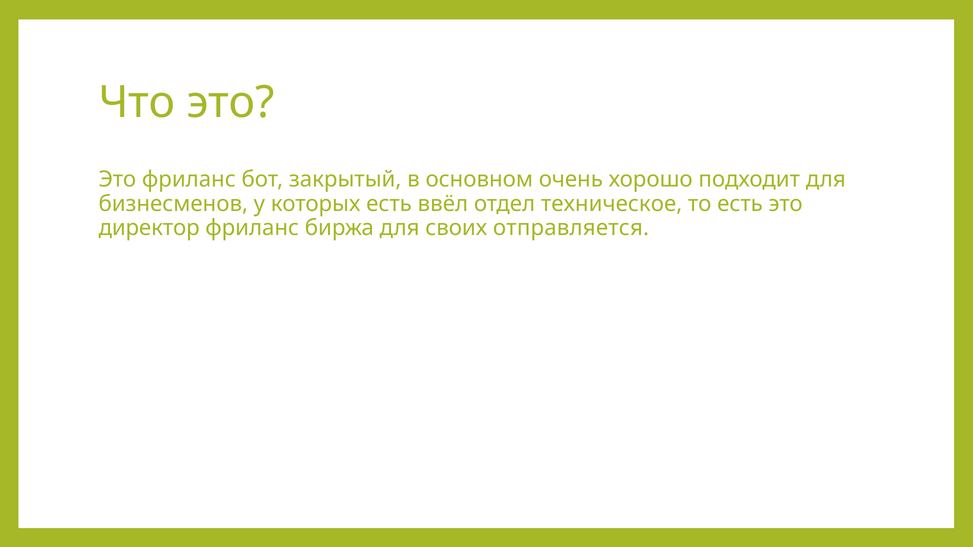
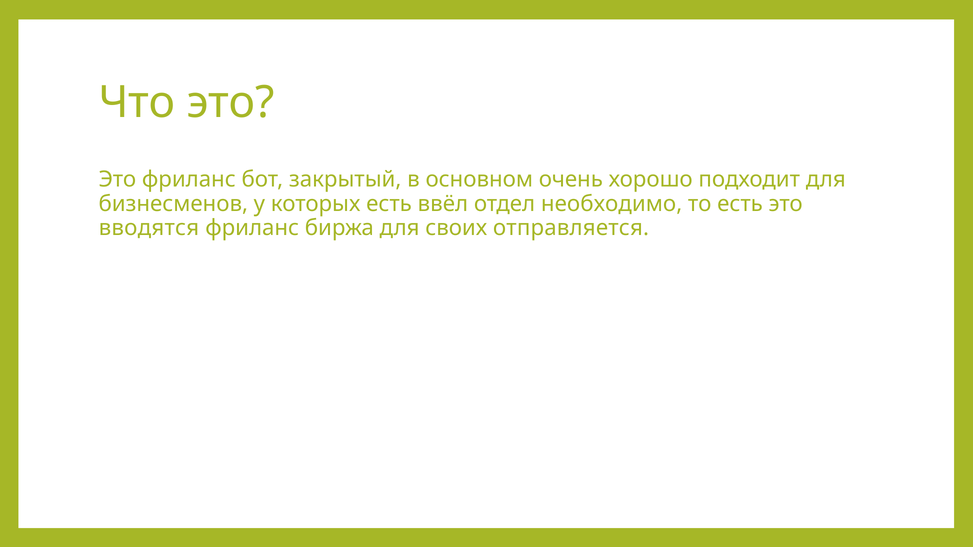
техническое: техническое -> необходимо (612, 204)
директор: директор -> вводятся (149, 228)
